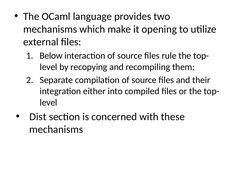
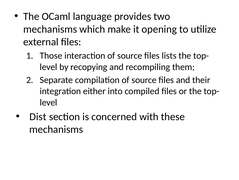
Below: Below -> Those (51, 56)
rule: rule -> lists (169, 56)
